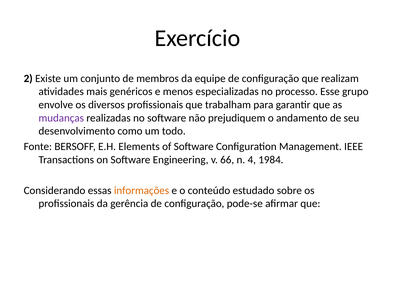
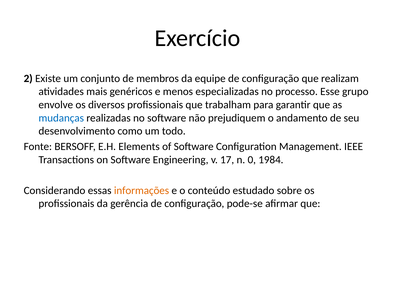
mudanças colour: purple -> blue (61, 118)
66: 66 -> 17 (227, 160)
4: 4 -> 0 (252, 160)
